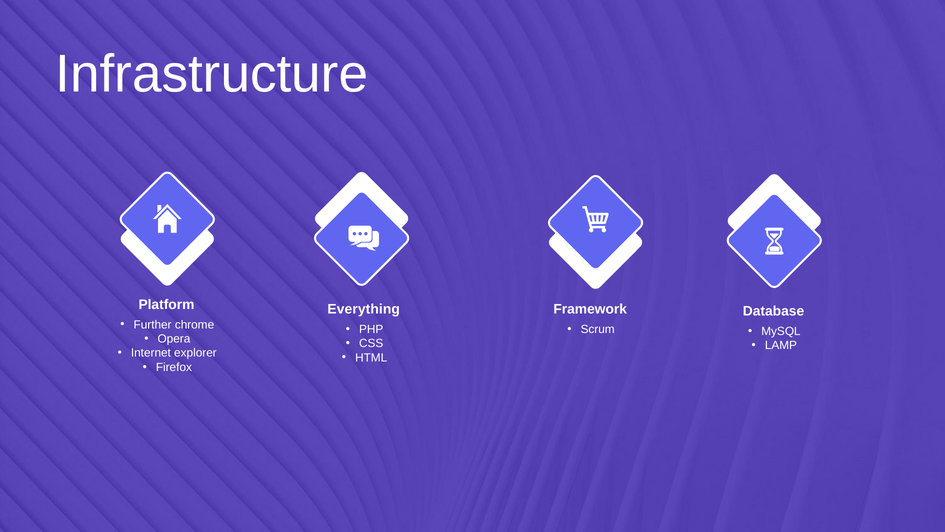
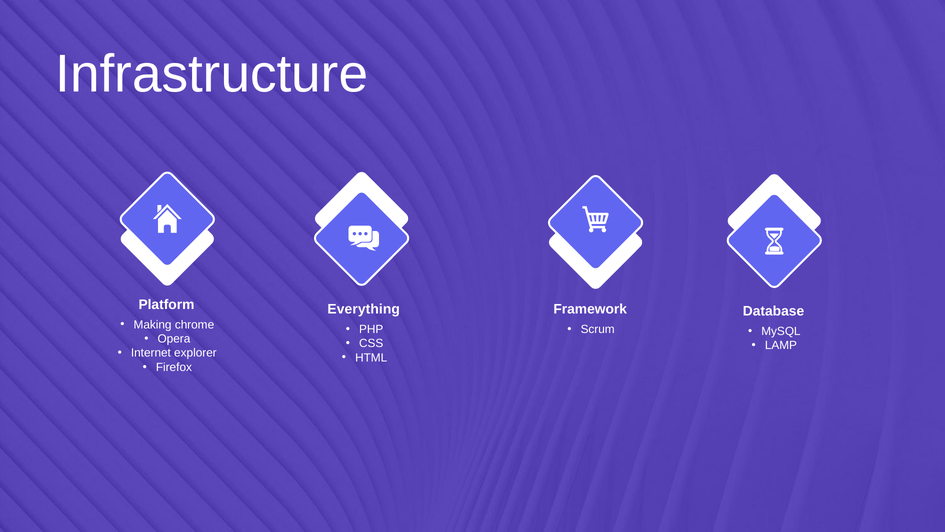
Further: Further -> Making (153, 324)
